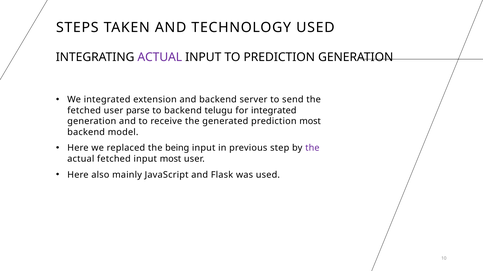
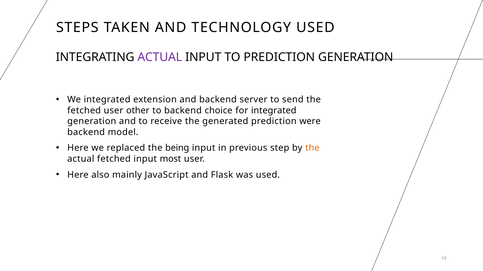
parse: parse -> other (138, 111)
telugu: telugu -> choice (219, 111)
prediction most: most -> were (310, 122)
the colour: purple -> orange (312, 148)
